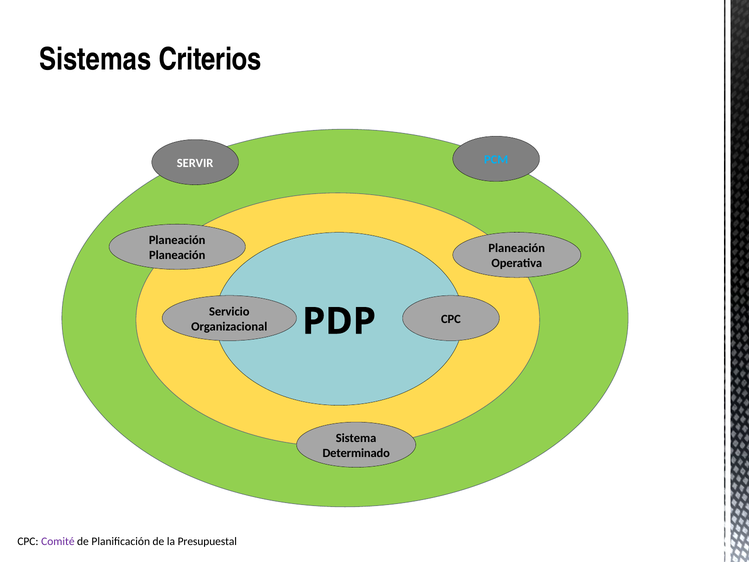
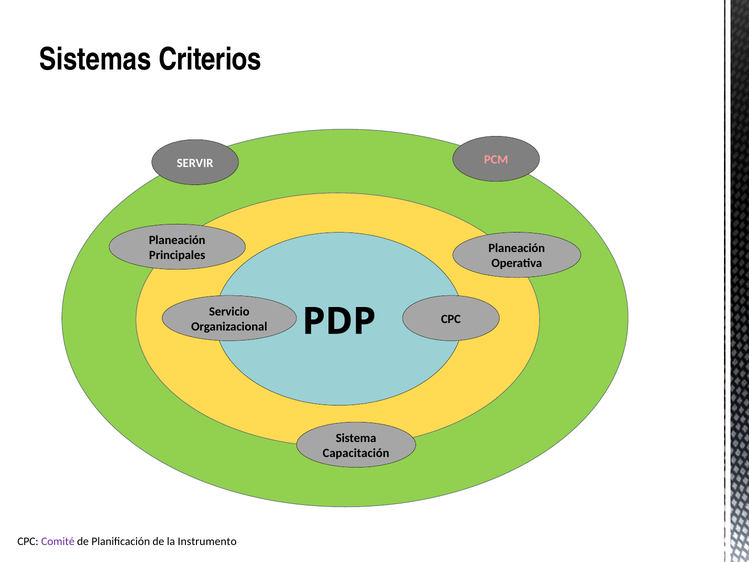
PCM colour: light blue -> pink (496, 160)
Planeación: Planeación -> Principales (177, 255)
Determinado: Determinado -> Capacitación (356, 453)
Presupuestal: Presupuestal -> Instrumento (207, 541)
